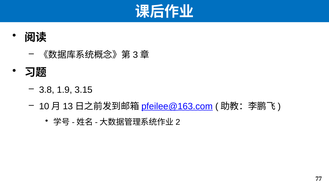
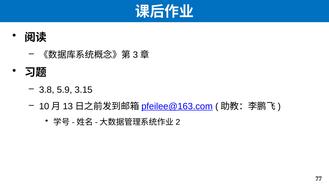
1.9: 1.9 -> 5.9 (64, 90)
